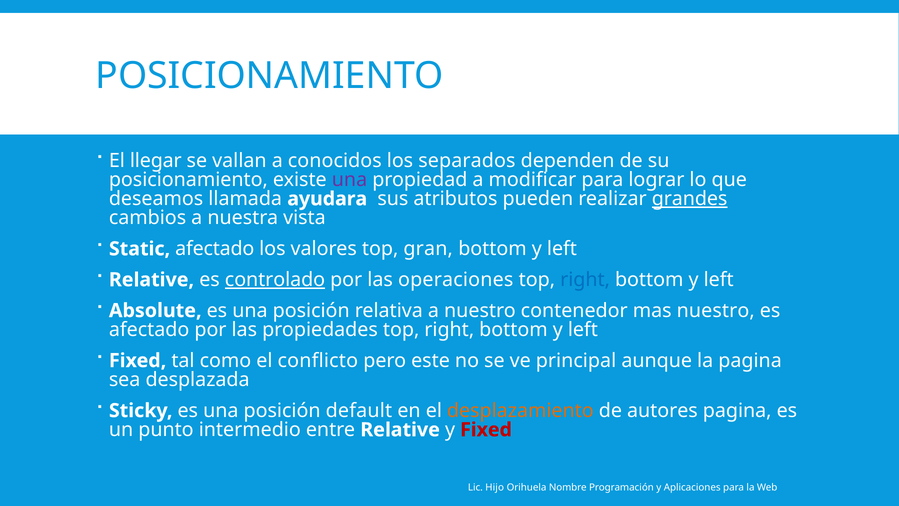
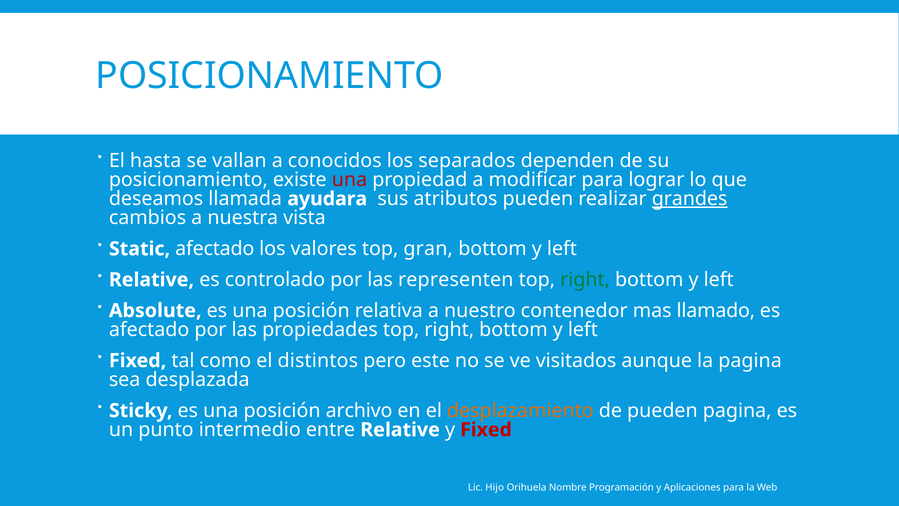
llegar: llegar -> hasta (156, 161)
una colour: purple -> red (350, 180)
controlado underline: present -> none (275, 280)
operaciones: operaciones -> representen (456, 280)
right colour: blue -> green (585, 280)
mas nuestro: nuestro -> llamado (716, 310)
conflicto: conflicto -> distintos (318, 360)
principal: principal -> visitados (576, 360)
default: default -> archivo (359, 410)
de autores: autores -> pueden (662, 410)
